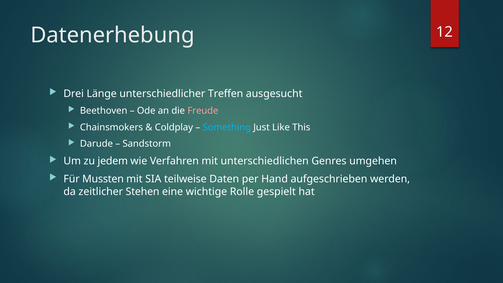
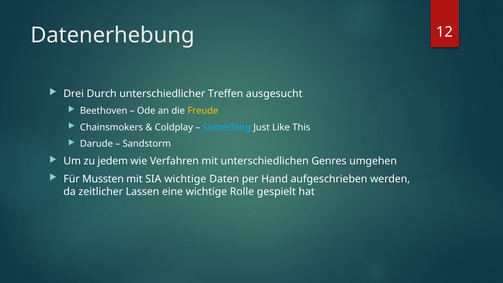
Länge: Länge -> Durch (102, 94)
Freude colour: pink -> yellow (203, 111)
SIA teilweise: teilweise -> wichtige (185, 179)
Stehen: Stehen -> Lassen (143, 192)
